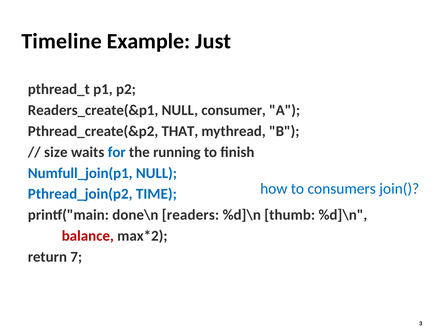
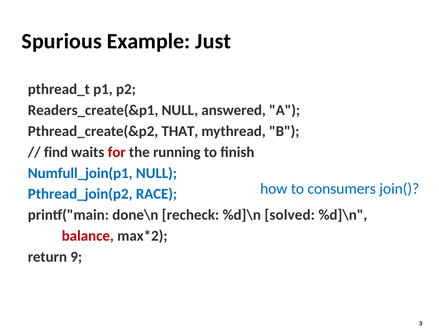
Timeline: Timeline -> Spurious (62, 41)
consumer: consumer -> answered (234, 110)
size: size -> find (56, 152)
for colour: blue -> red (117, 152)
TIME: TIME -> RACE (156, 194)
readers: readers -> recheck (191, 215)
thumb: thumb -> solved (290, 215)
7: 7 -> 9 (76, 257)
